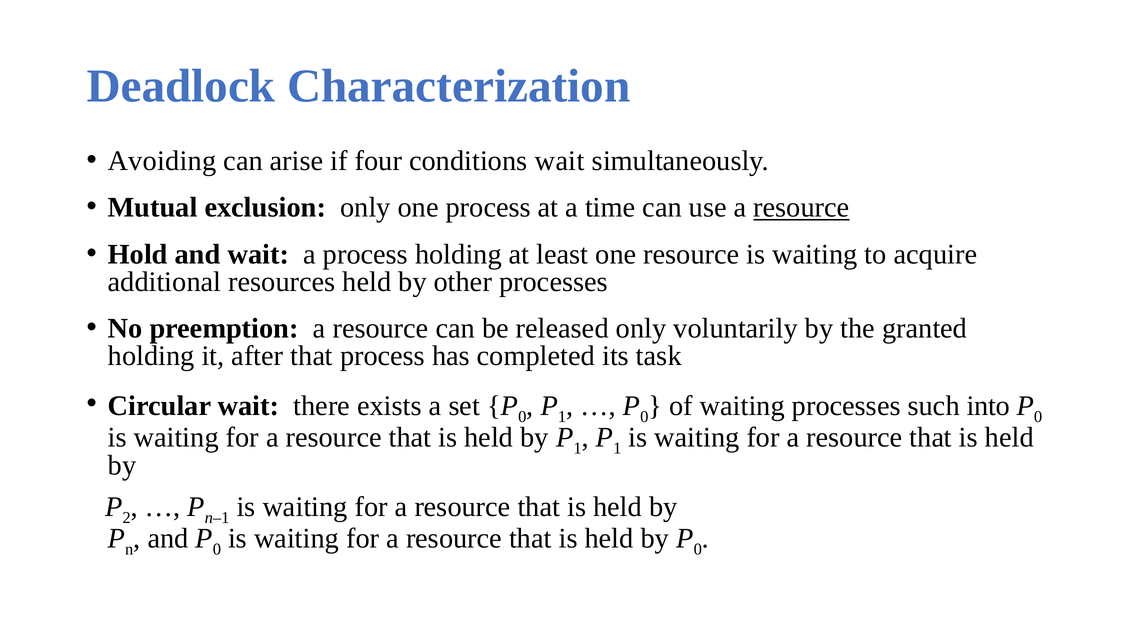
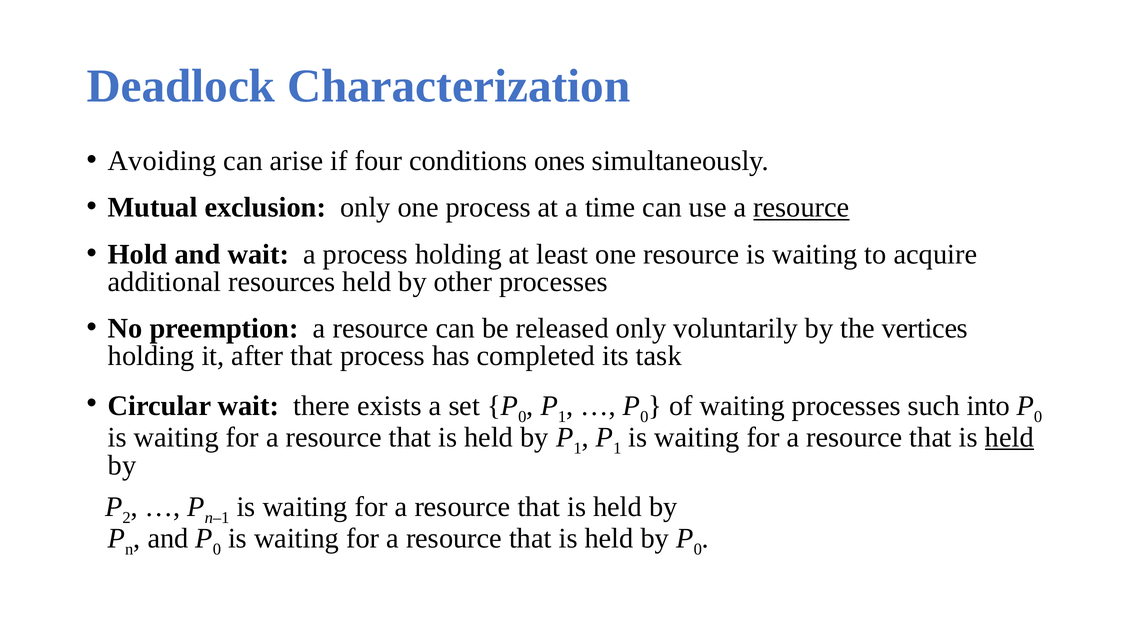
conditions wait: wait -> ones (560, 161)
granted: granted -> vertices (925, 329)
held underline: none -> present (1009, 437)
